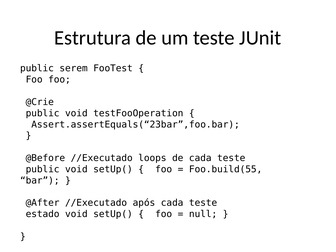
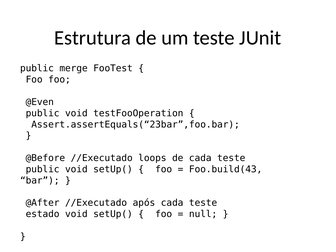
serem: serem -> merge (74, 68)
@Crie: @Crie -> @Even (40, 102)
Foo.build(55: Foo.build(55 -> Foo.build(43 (226, 169)
